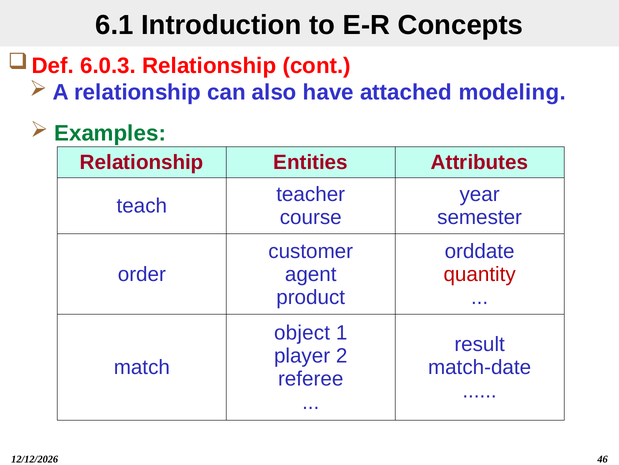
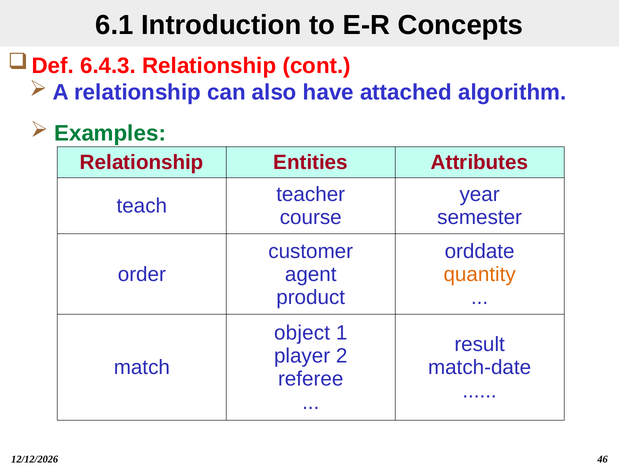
6.0.3: 6.0.3 -> 6.4.3 (108, 66)
modeling: modeling -> algorithm (512, 92)
quantity colour: red -> orange (480, 274)
